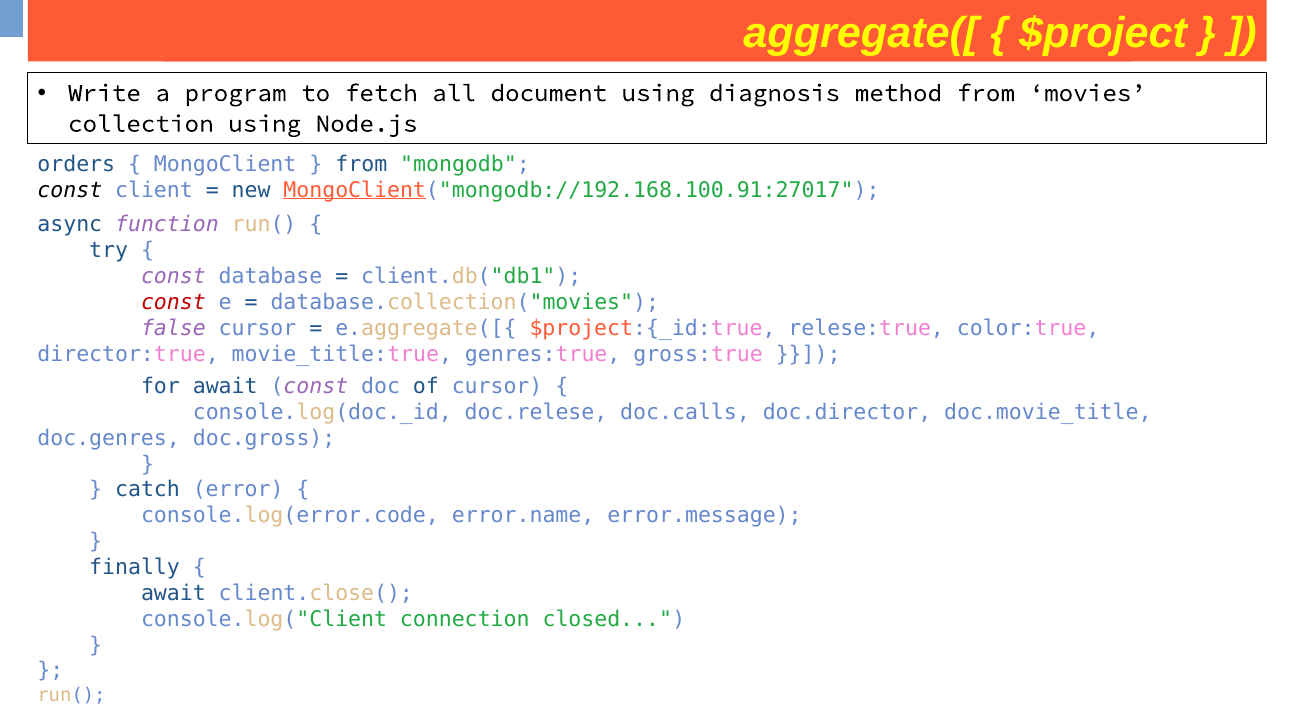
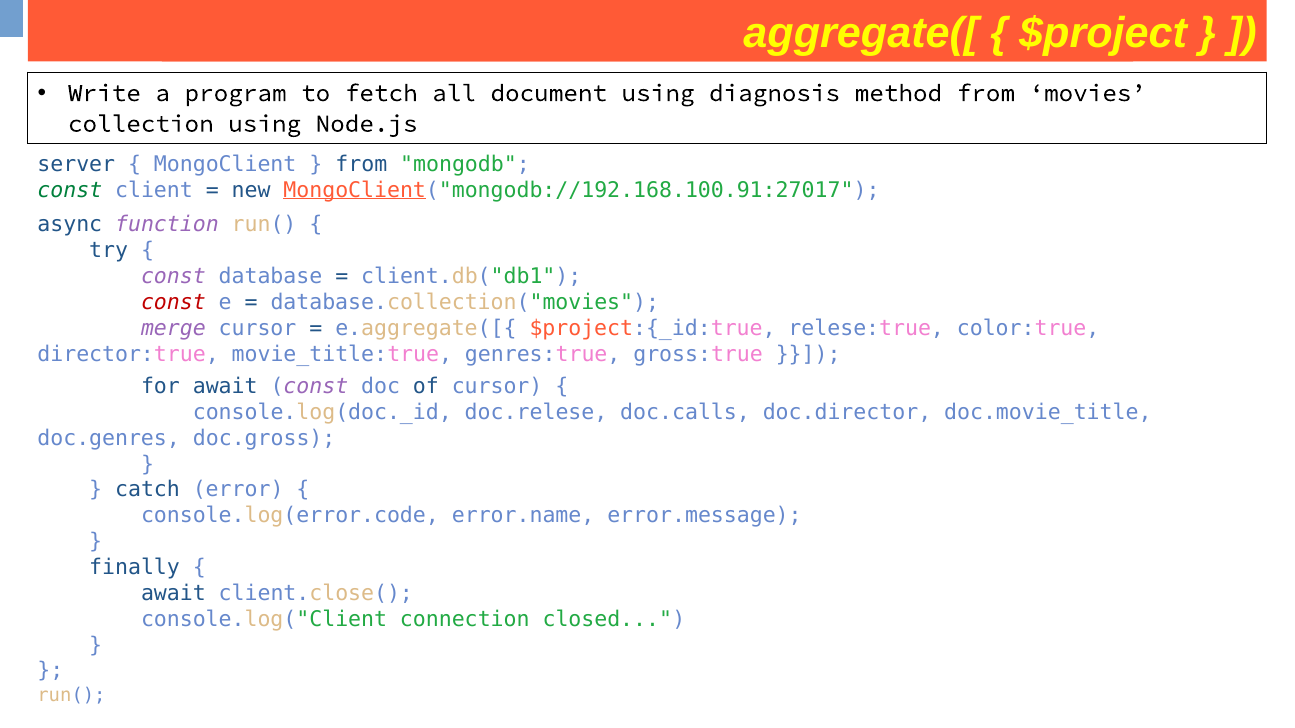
orders: orders -> server (76, 165)
const colour: black -> green (70, 191)
false: false -> merge (173, 328)
